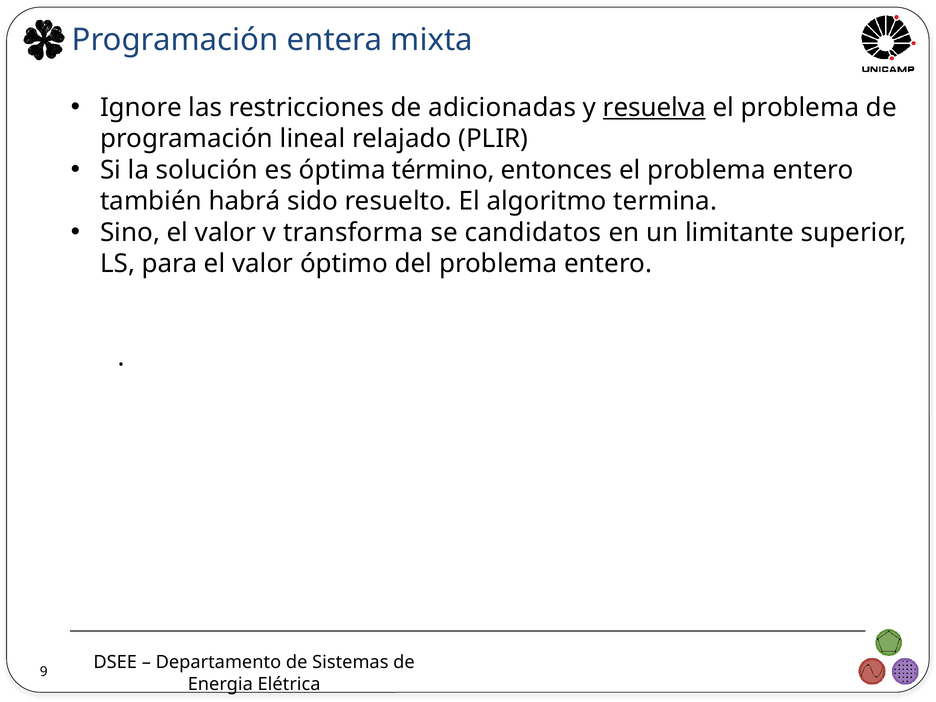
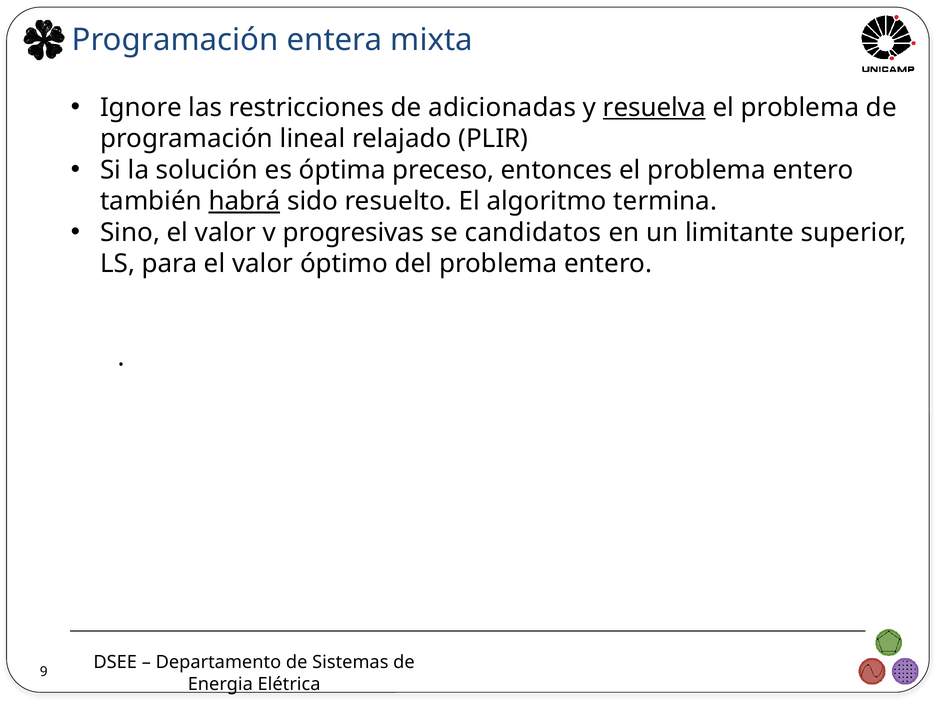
término: término -> preceso (443, 170)
habrá underline: none -> present (245, 201)
transforma: transforma -> progresivas (353, 233)
